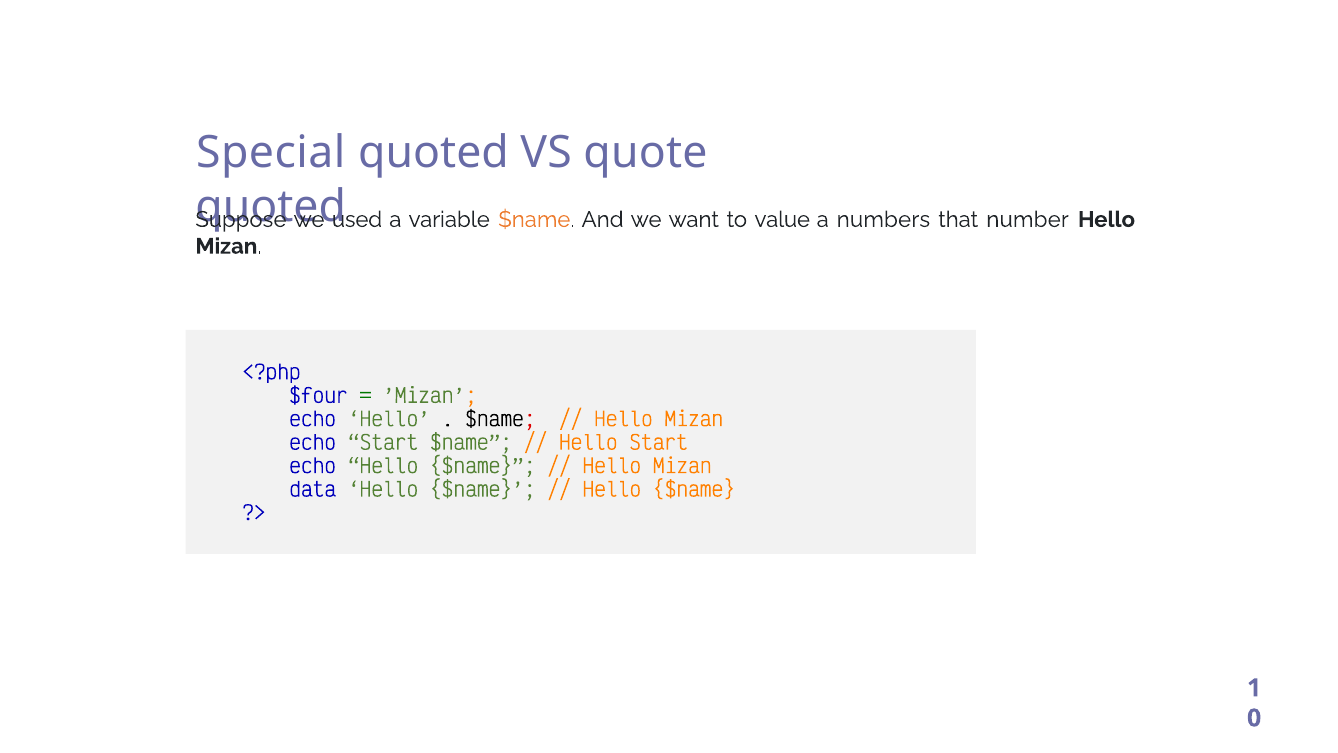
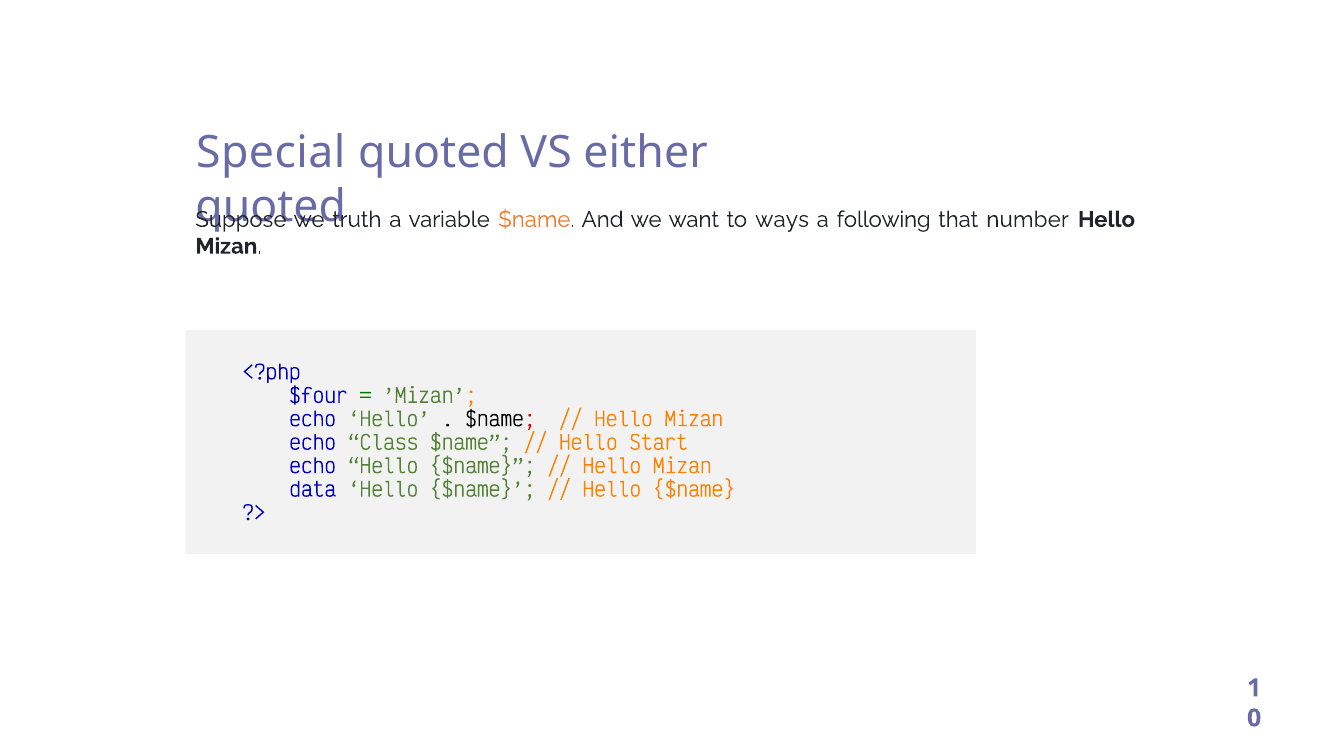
quote: quote -> either (646, 153)
used: used -> truth (357, 219)
value: value -> ways (782, 219)
numbers: numbers -> following (884, 219)
echo Start: Start -> Class (383, 443)
